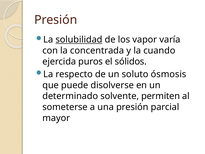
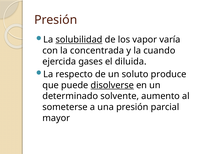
puros: puros -> gases (91, 61)
sólidos: sólidos -> diluida (131, 61)
ósmosis: ósmosis -> produce (169, 74)
disolverse underline: none -> present (112, 85)
permiten: permiten -> aumento (161, 96)
